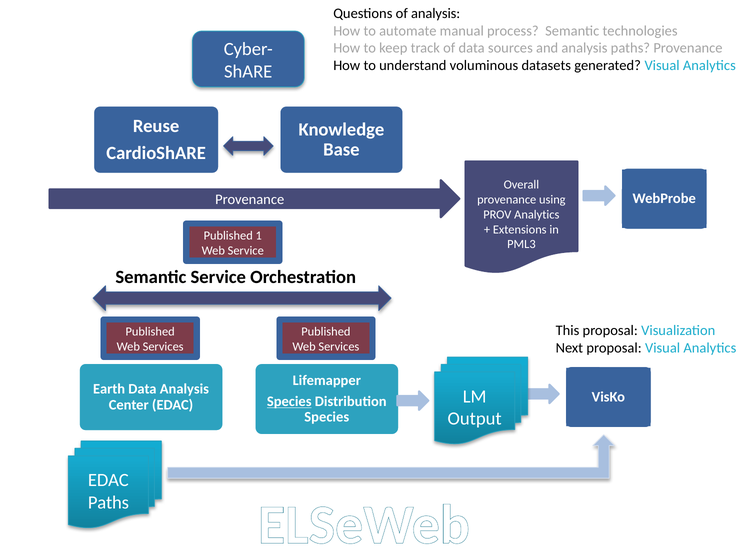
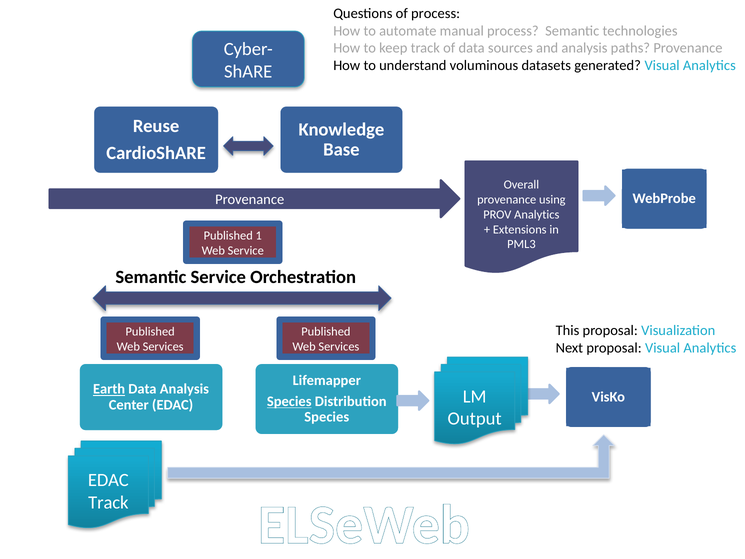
of analysis: analysis -> process (436, 13)
Earth underline: none -> present (109, 389)
Paths: Paths -> Track (108, 502)
